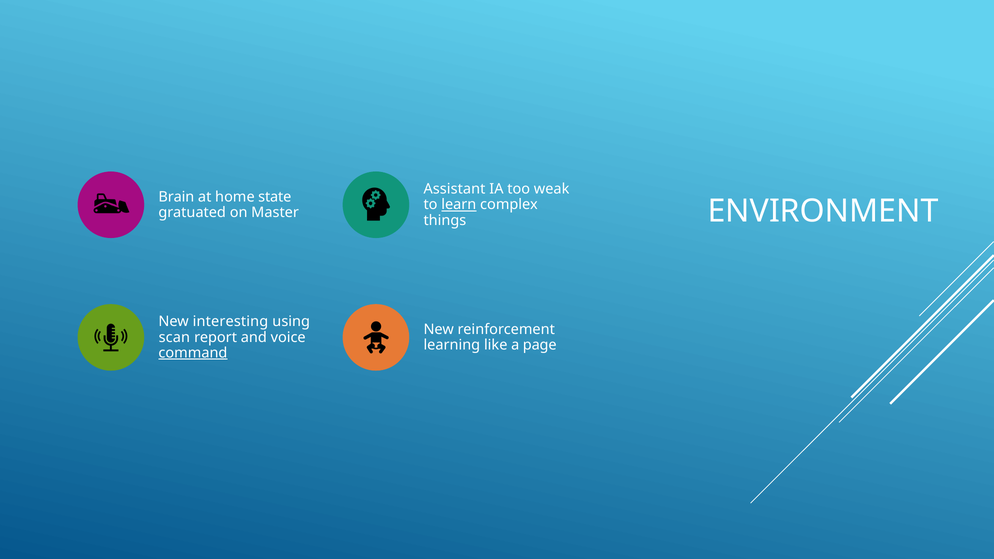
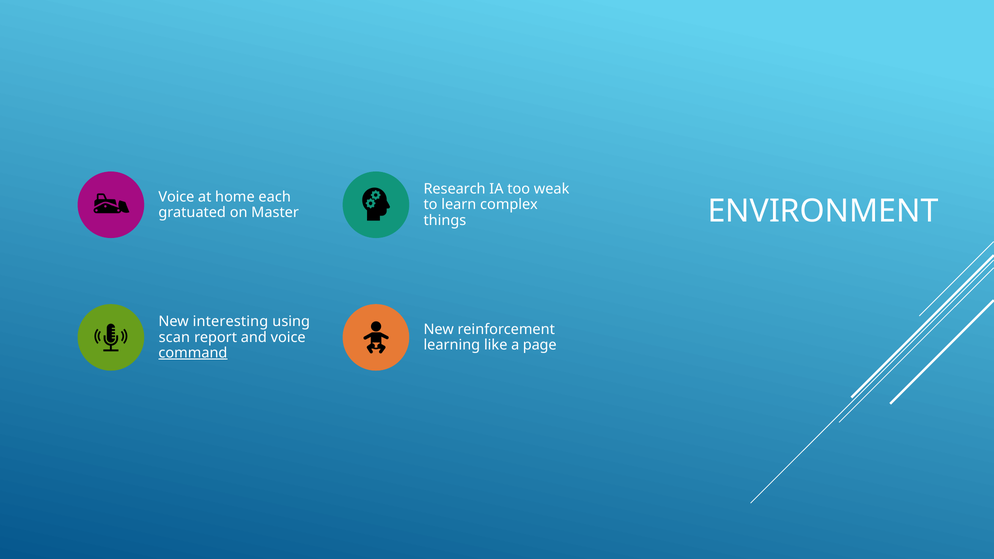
Assistant: Assistant -> Research (455, 189)
Brain: Brain -> Voice (176, 197)
state: state -> each (275, 197)
learn underline: present -> none (459, 205)
